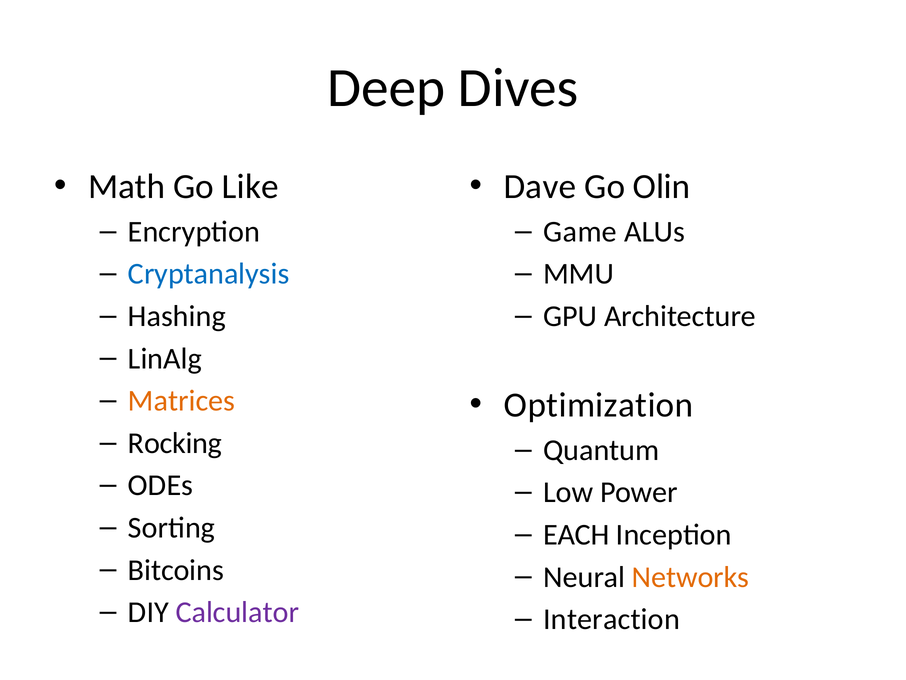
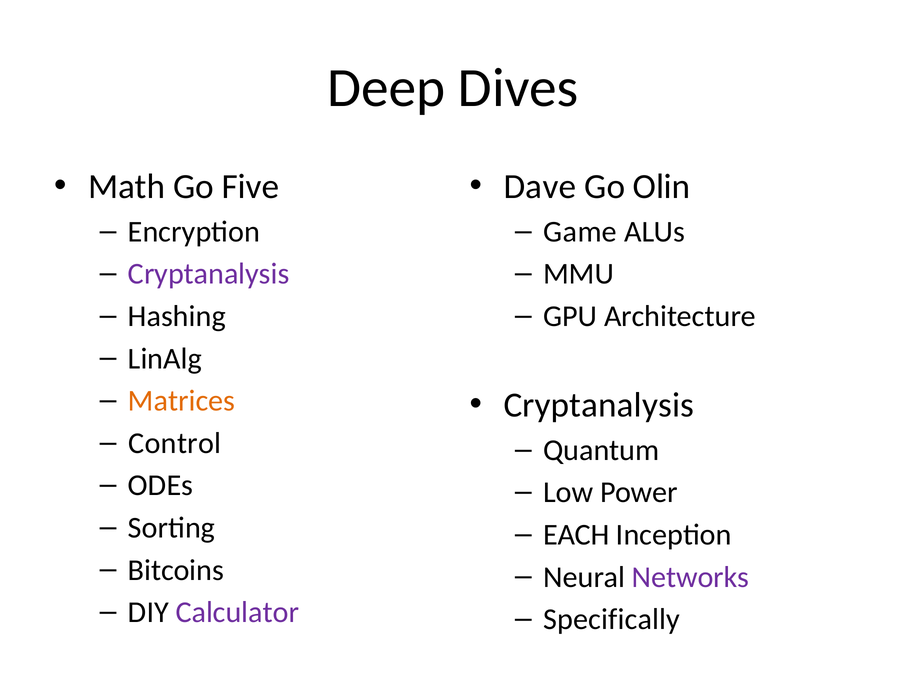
Like: Like -> Five (250, 187)
Cryptanalysis colour: blue -> purple (209, 274)
Optimization: Optimization -> Cryptanalysis (599, 405)
Rocking: Rocking -> Control (175, 443)
Networks colour: orange -> purple (691, 577)
Interaction: Interaction -> Specifically (612, 619)
